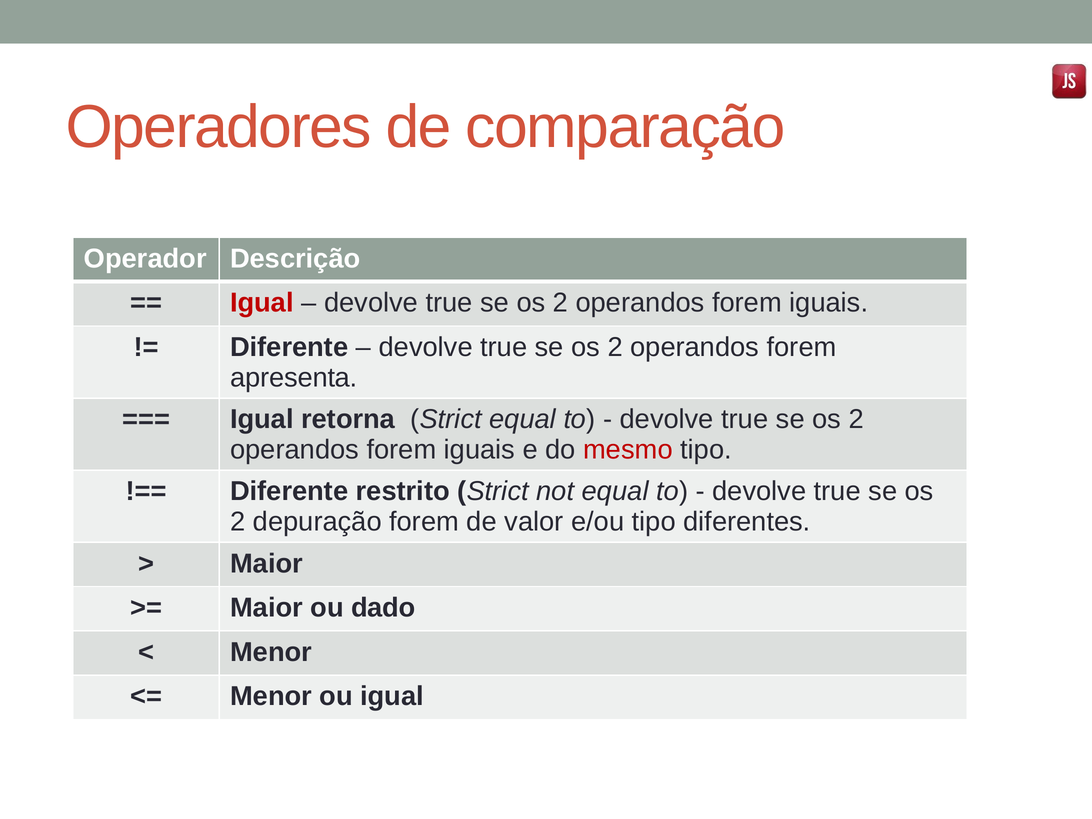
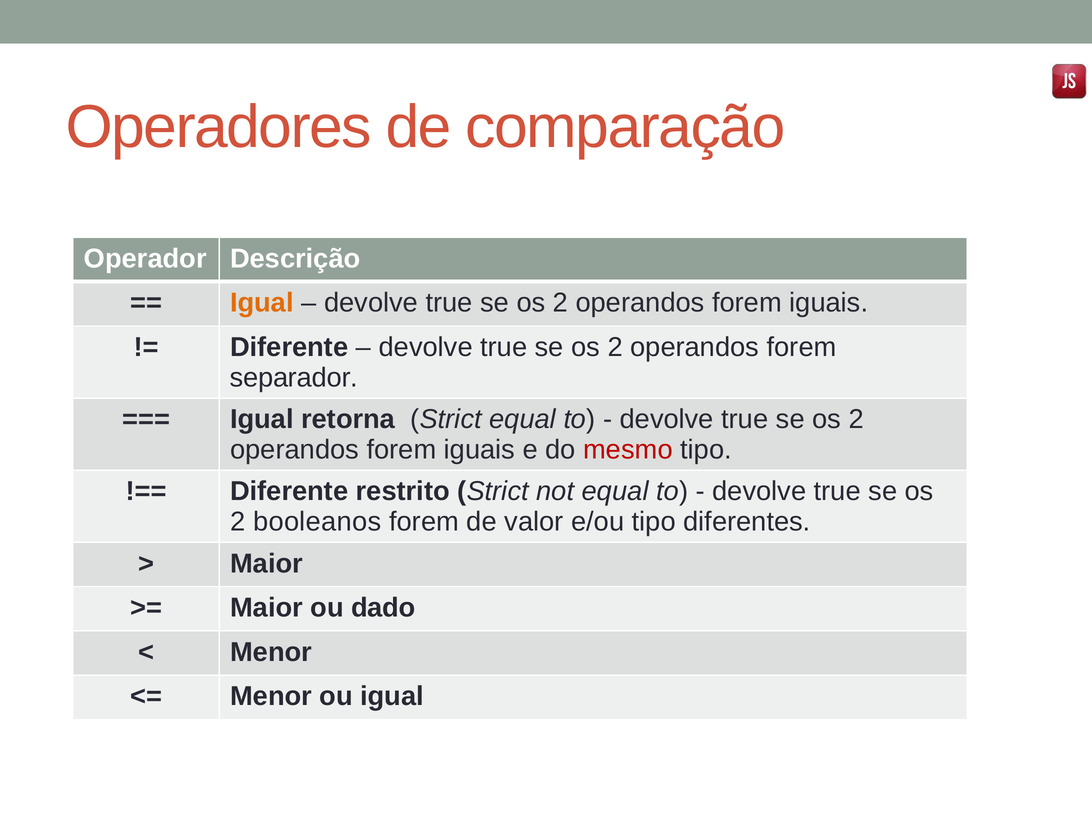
Igual colour: red -> orange (262, 303)
apresenta: apresenta -> separador (294, 378)
depuração: depuração -> booleanos (317, 522)
